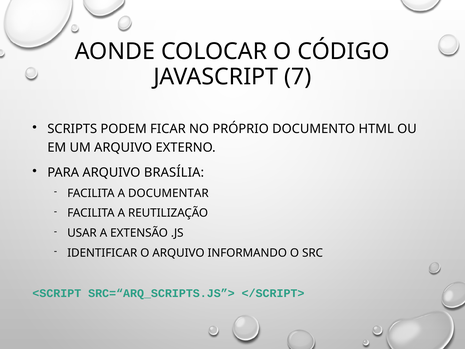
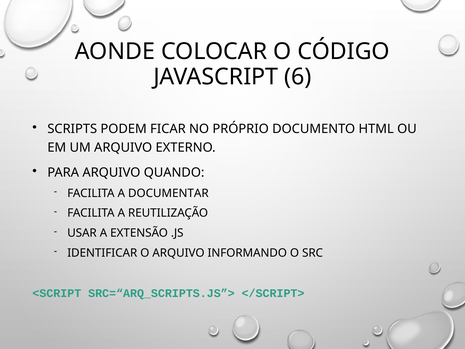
7: 7 -> 6 (298, 77)
BRASÍLIA: BRASÍLIA -> QUANDO (174, 172)
